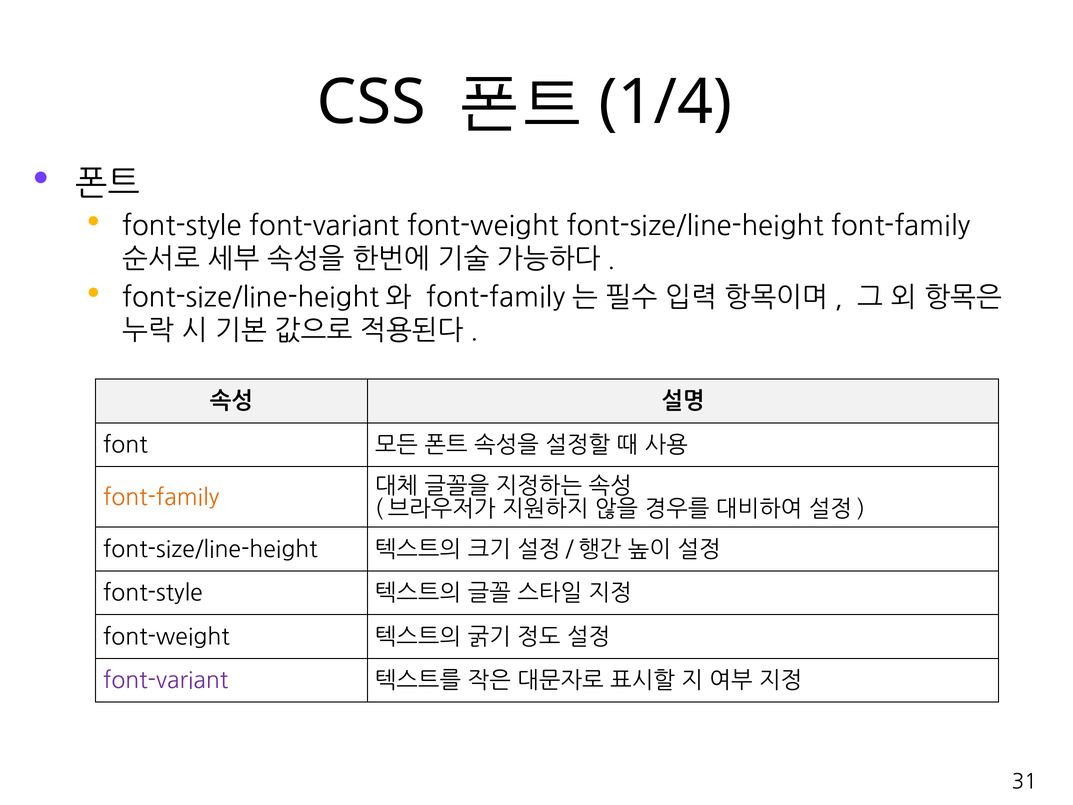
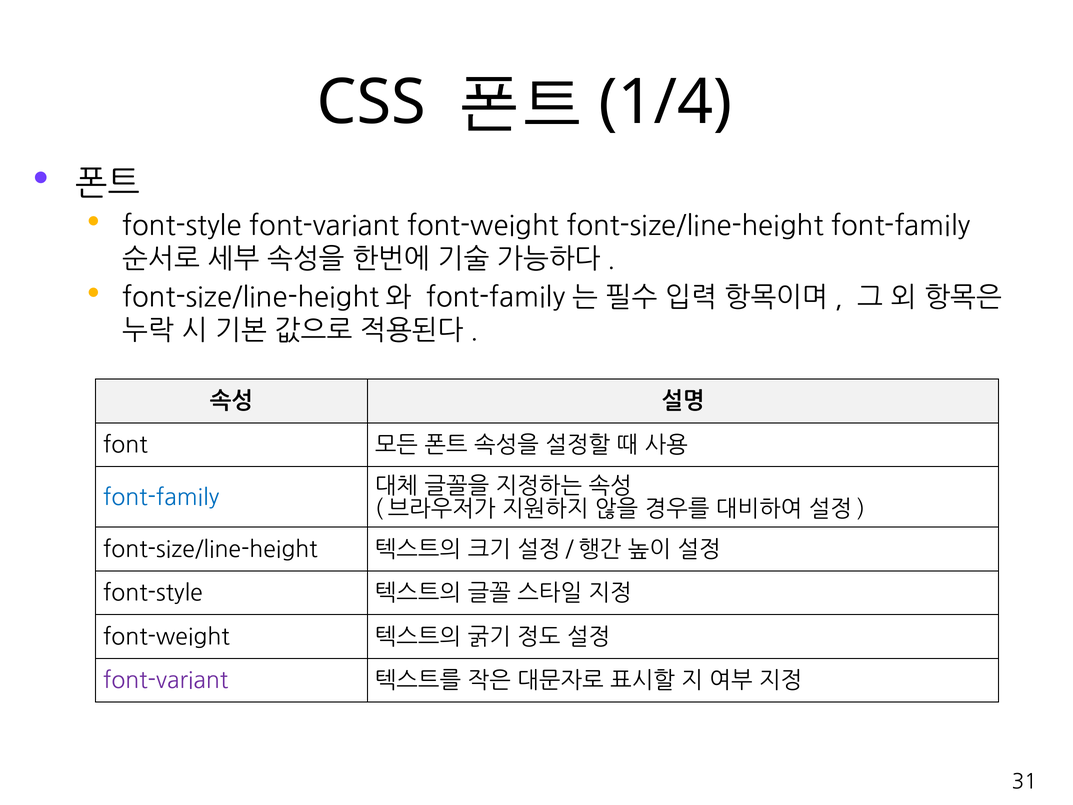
font-family colour: orange -> blue (161, 497)
